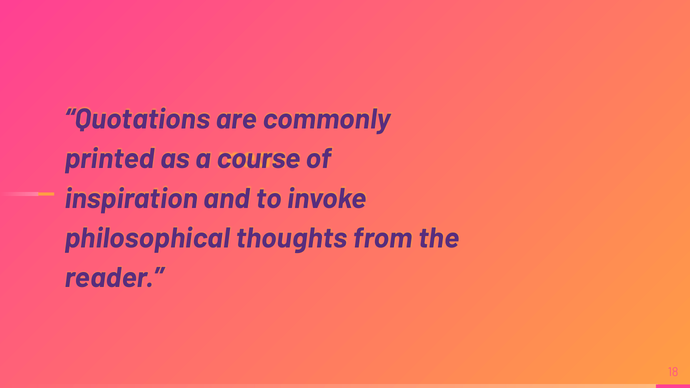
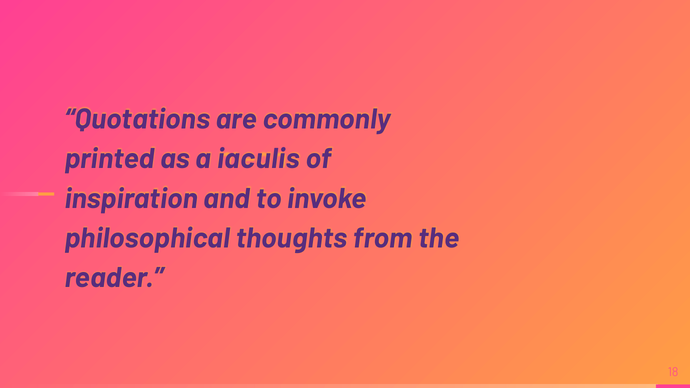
course: course -> iaculis (258, 159)
